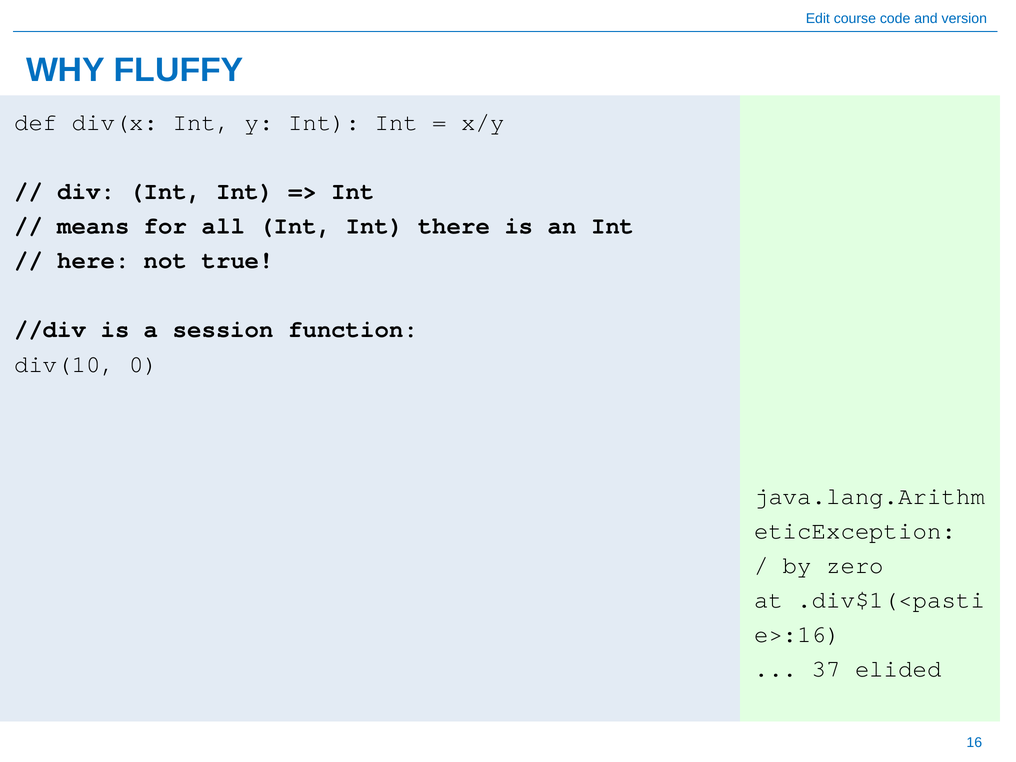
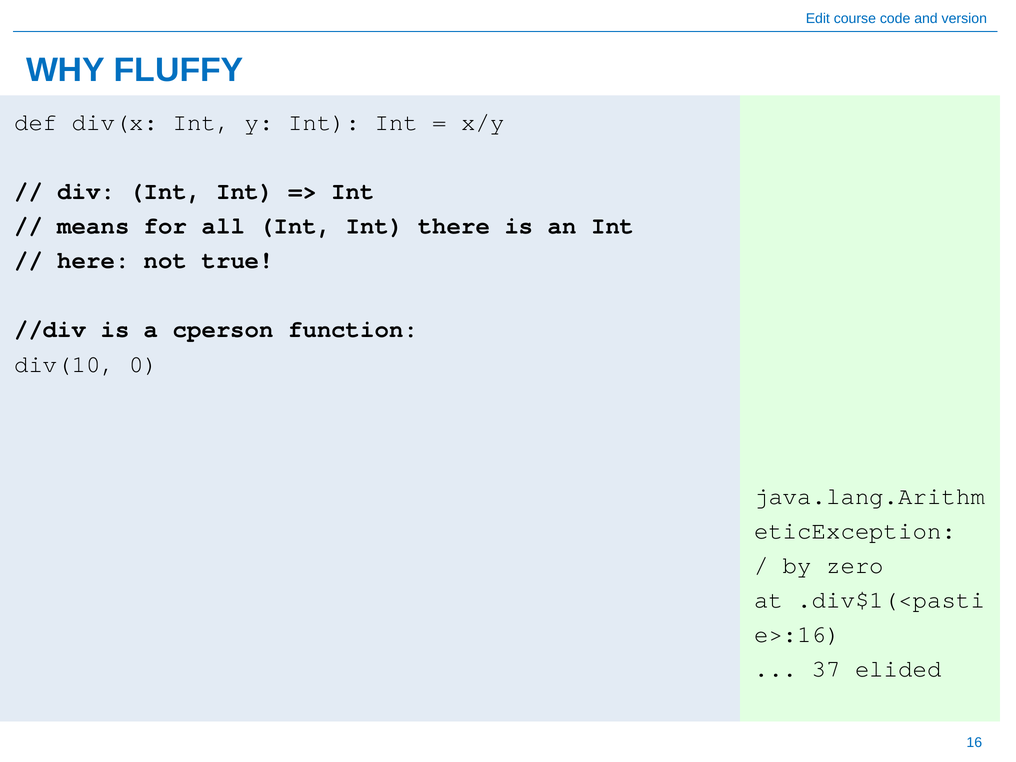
session: session -> cperson (223, 330)
